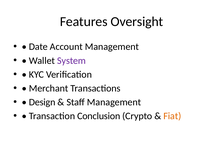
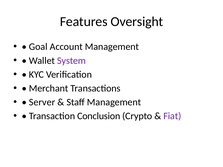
Date: Date -> Goal (38, 47)
Design: Design -> Server (42, 102)
Fiat colour: orange -> purple (172, 116)
